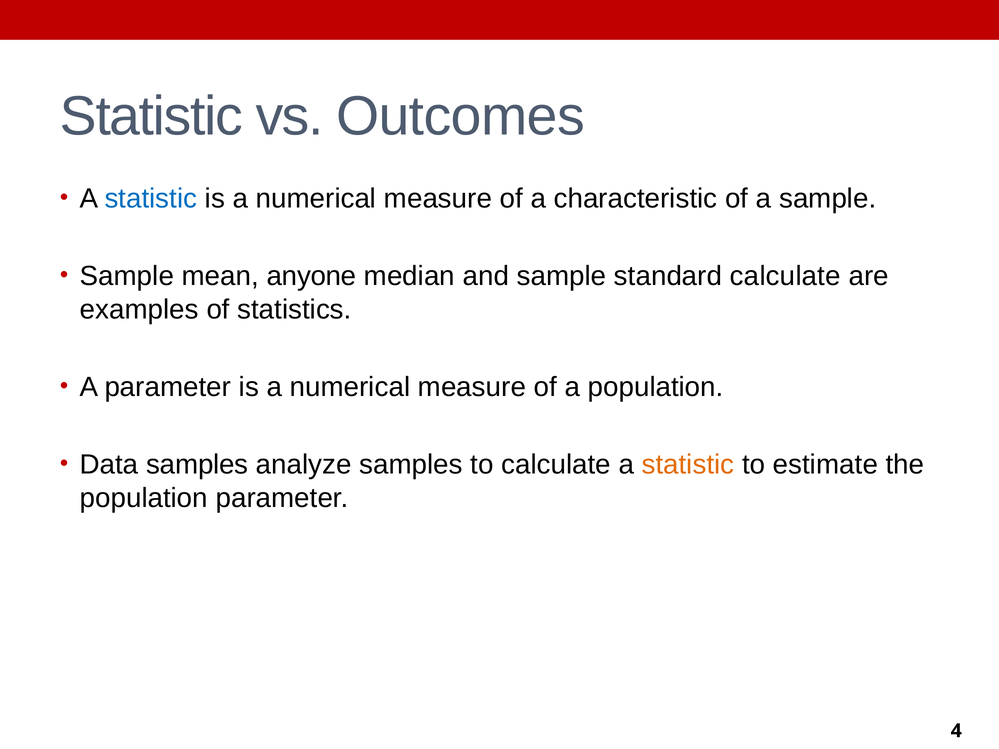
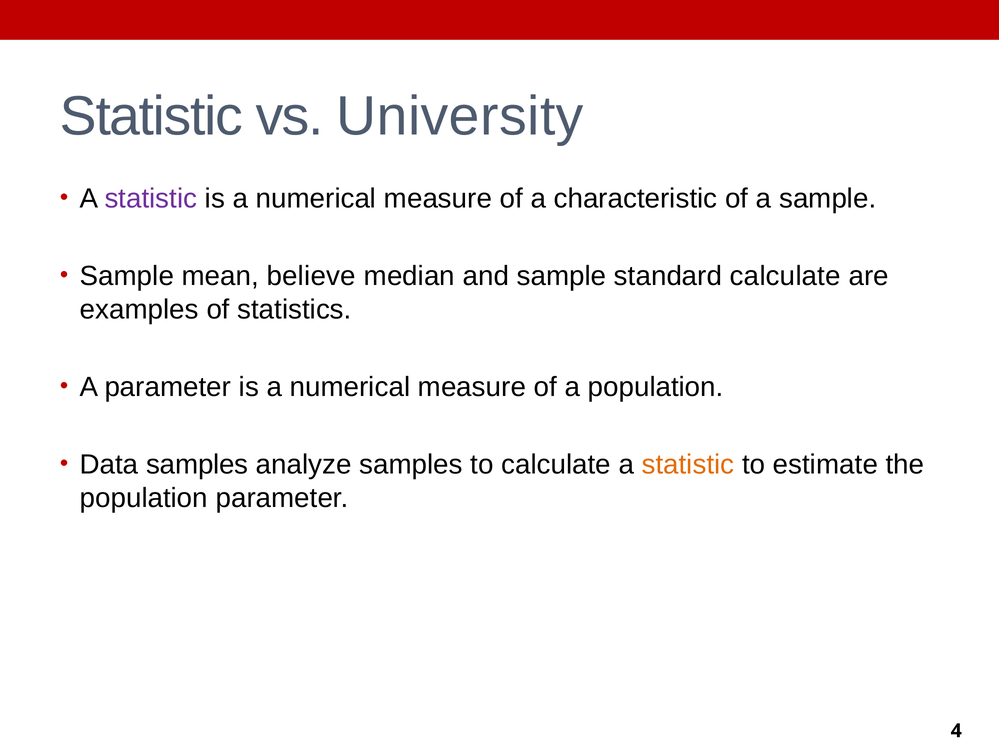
Outcomes: Outcomes -> University (460, 116)
statistic colour: blue -> purple (151, 198)
anyone: anyone -> believe (311, 276)
